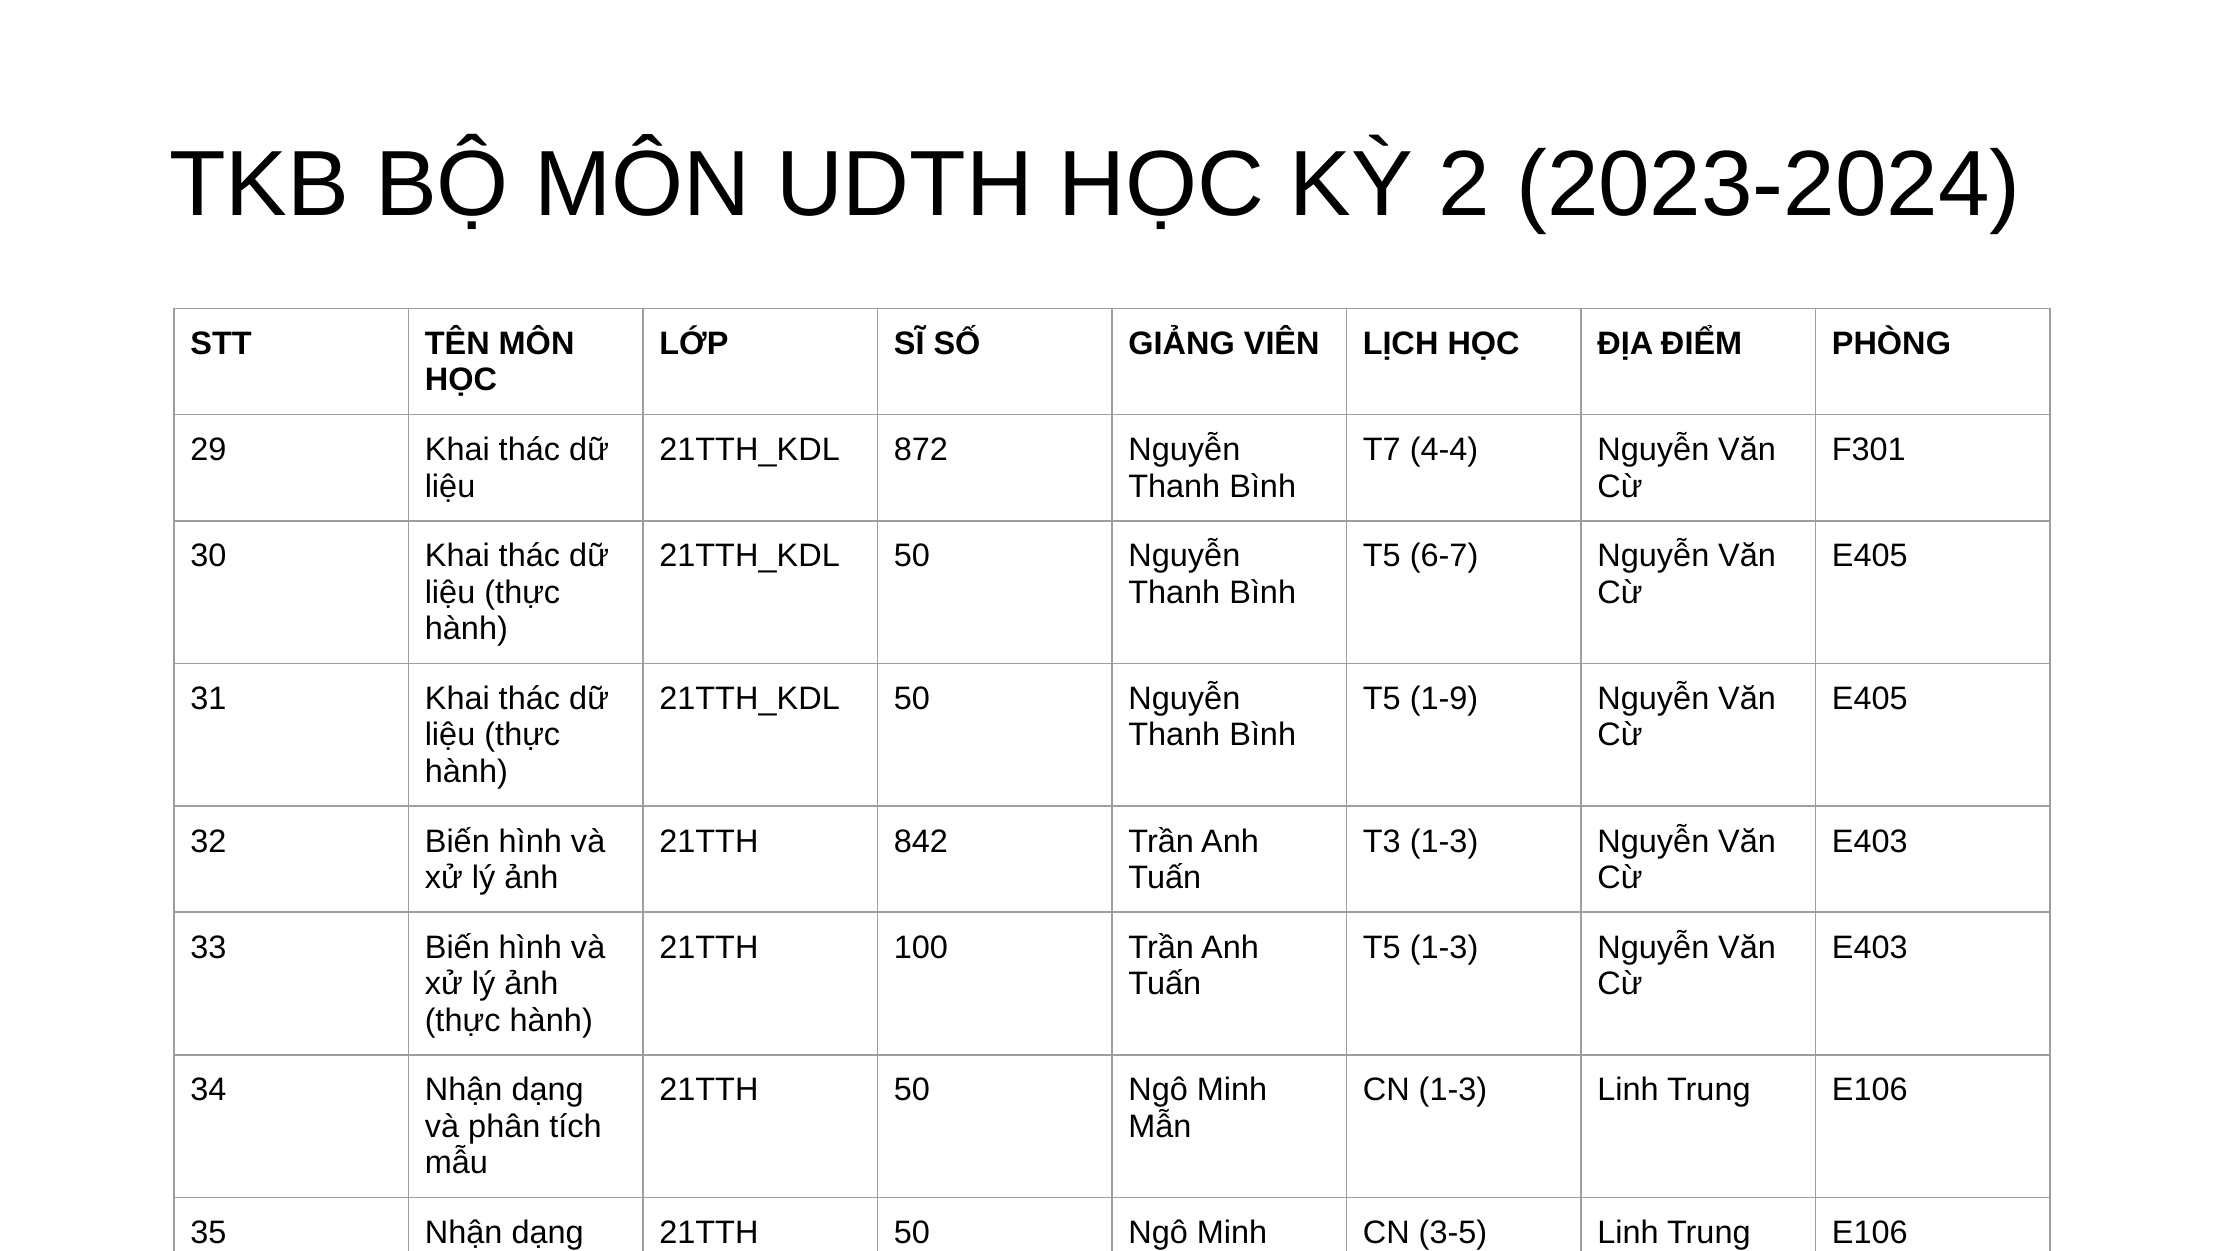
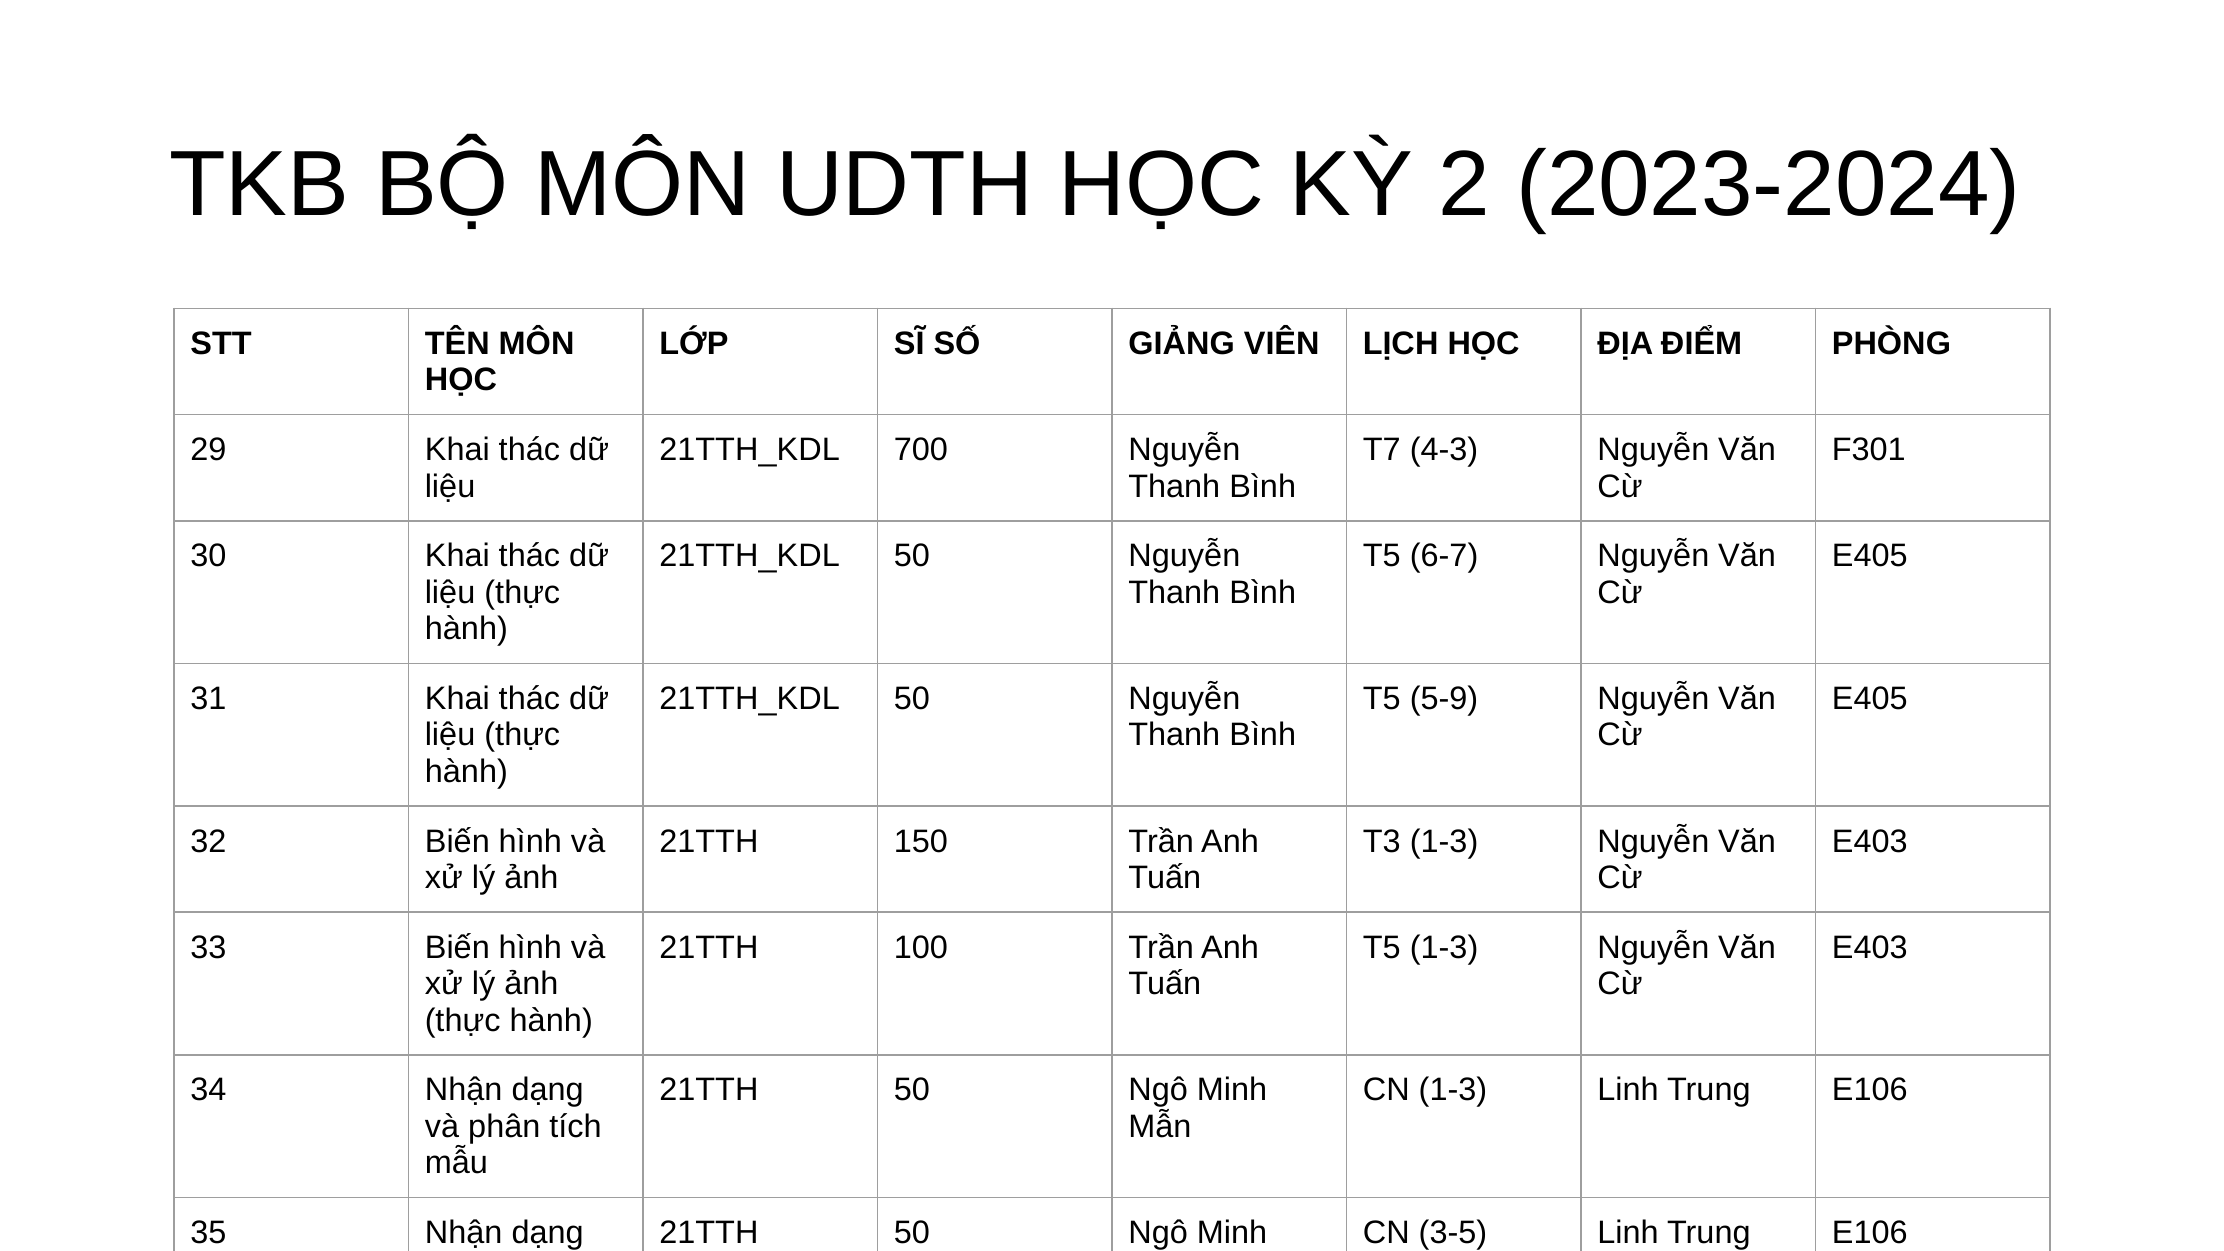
872: 872 -> 700 (921, 450)
4-4: 4-4 -> 4-3 (1444, 450)
1-9: 1-9 -> 5-9 (1444, 699)
842: 842 -> 150 (921, 841)
